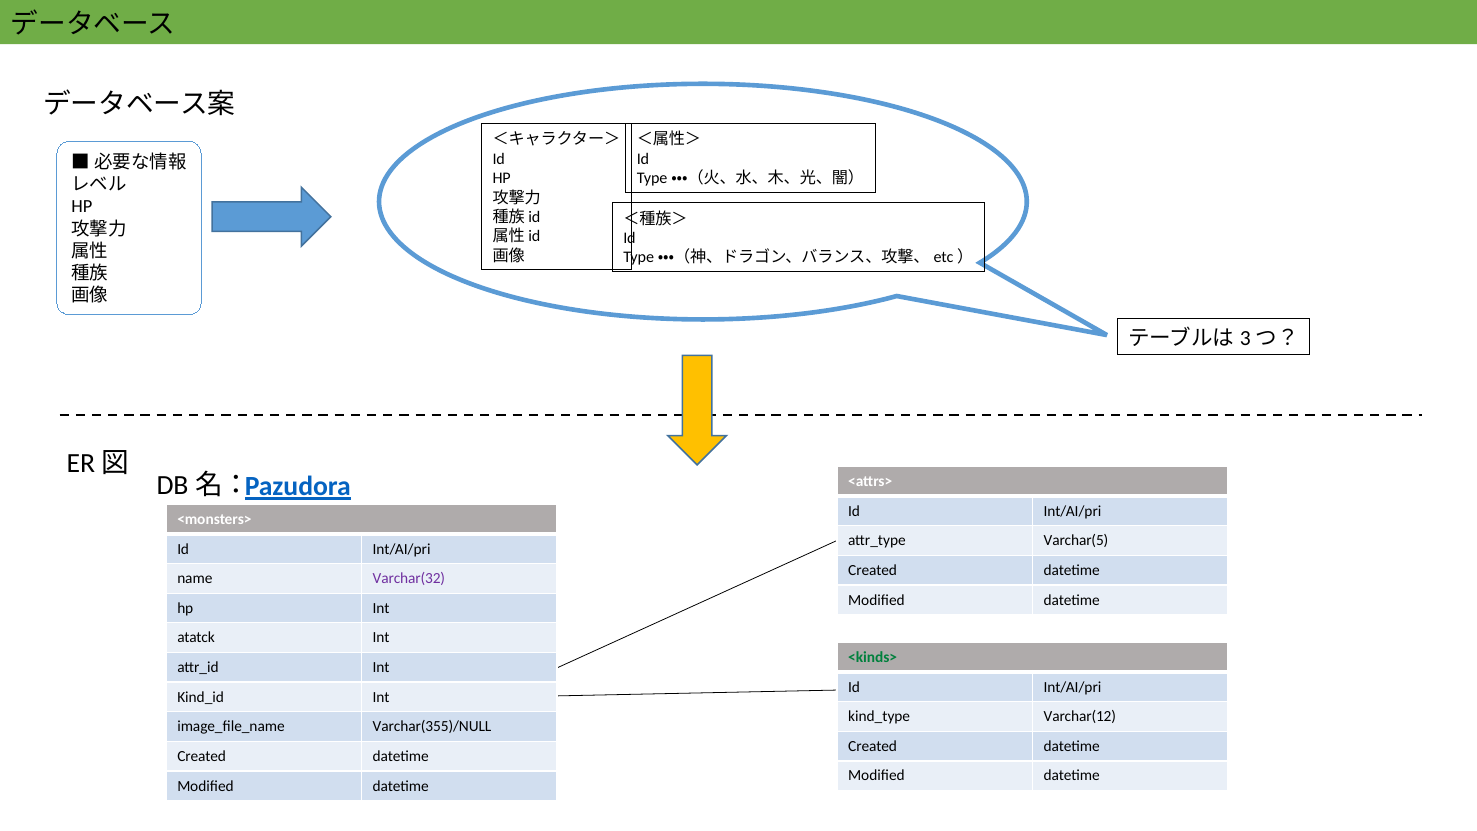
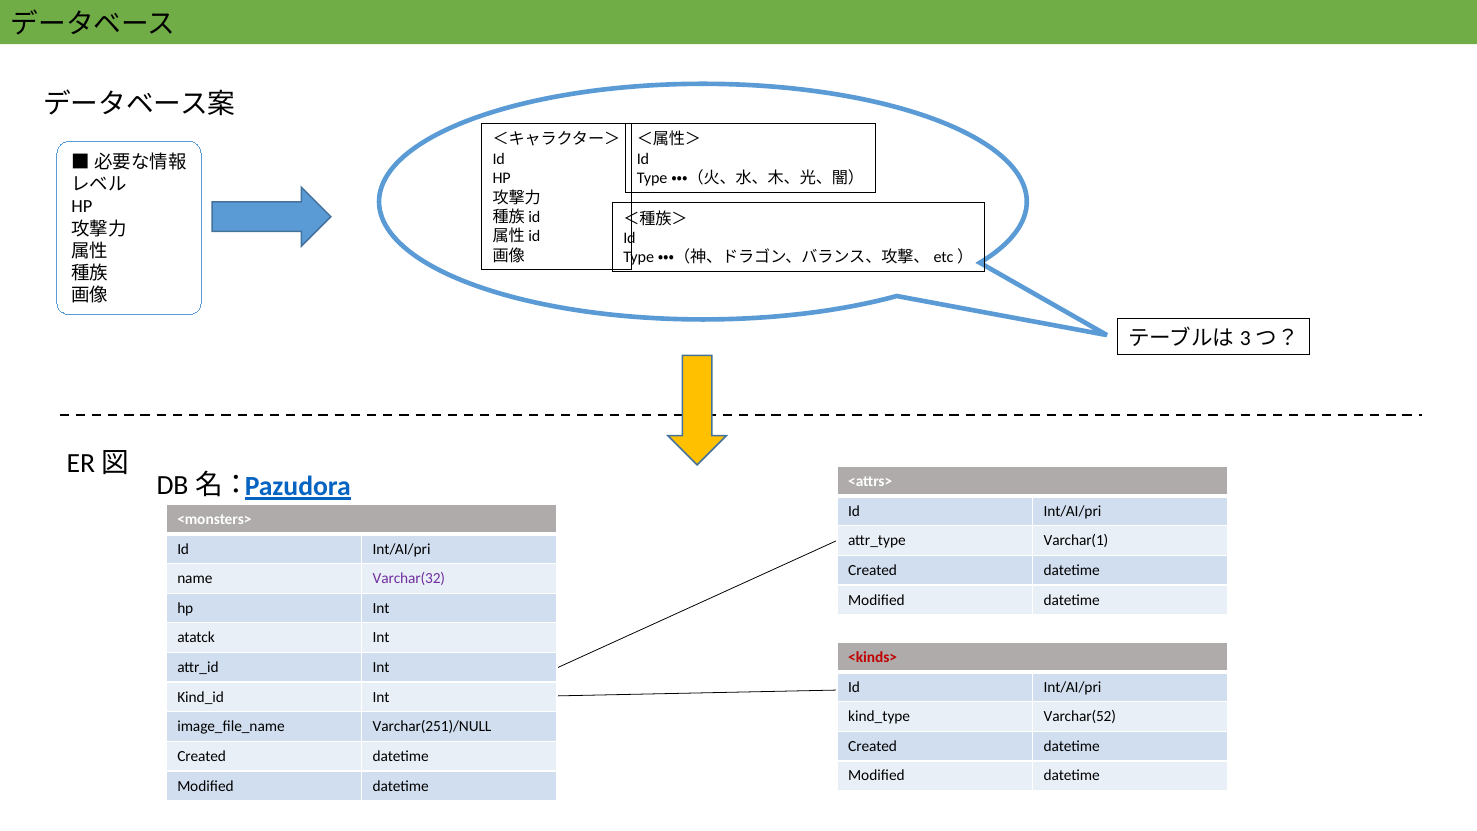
Varchar(5: Varchar(5 -> Varchar(1 (1076, 541)
<kinds> colour: green -> red (873, 657)
Varchar(12: Varchar(12 -> Varchar(52 (1080, 716)
Varchar(355)/NULL: Varchar(355)/NULL -> Varchar(251)/NULL (432, 727)
